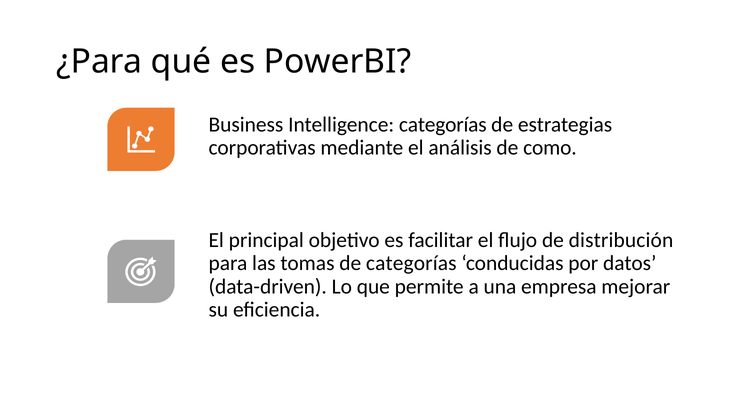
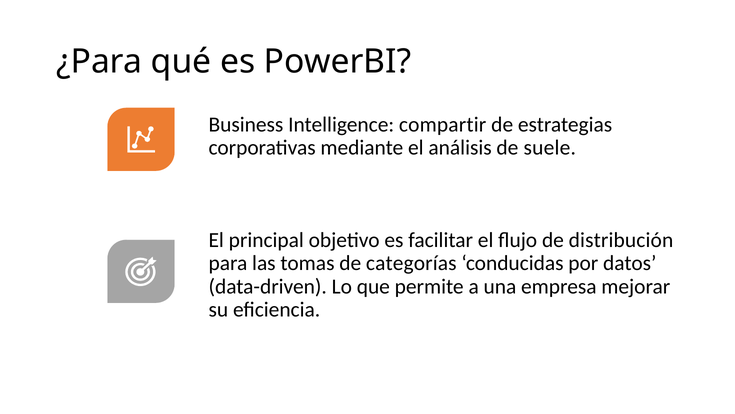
Intelligence categorías: categorías -> compartir (443, 124)
como: como -> suele (550, 147)
